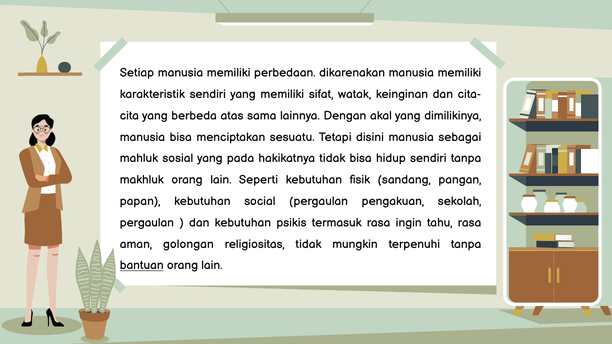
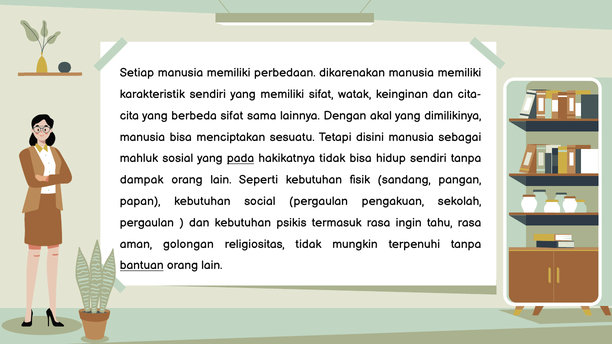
berbeda atas: atas -> sifat (232, 116)
pada underline: none -> present (241, 159)
makhluk: makhluk -> dampak (142, 180)
